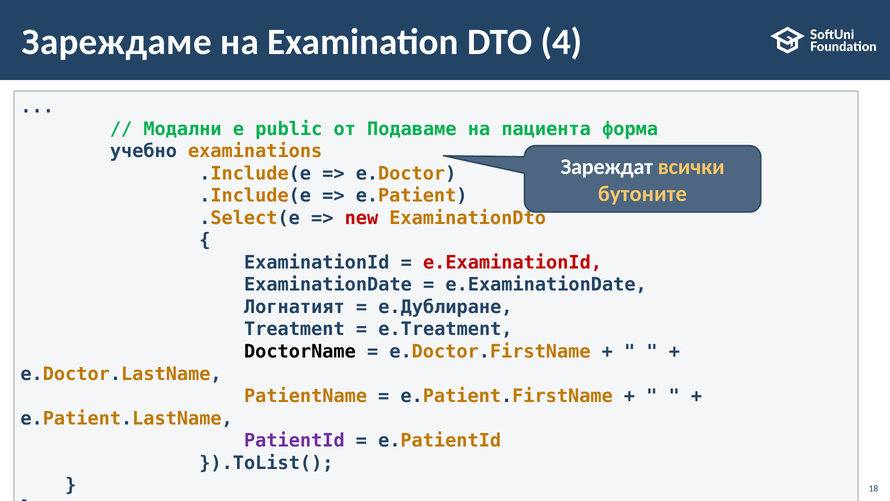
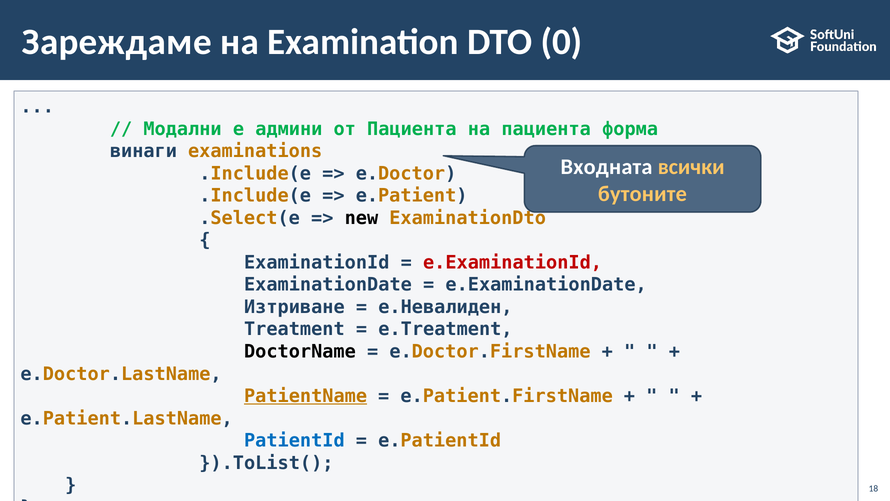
4: 4 -> 0 (561, 42)
public: public -> админи (289, 129)
от Подаваме: Подаваме -> Пациента (412, 129)
учебно: учебно -> винаги (143, 151)
Зареждат: Зареждат -> Входната (607, 167)
new colour: red -> black (361, 218)
Логнатият: Логнатият -> Изтриване (294, 307)
e.Дублиране: e.Дублиране -> e.Невалиден (445, 307)
PatientName underline: none -> present (306, 396)
PatientId colour: purple -> blue (294, 440)
